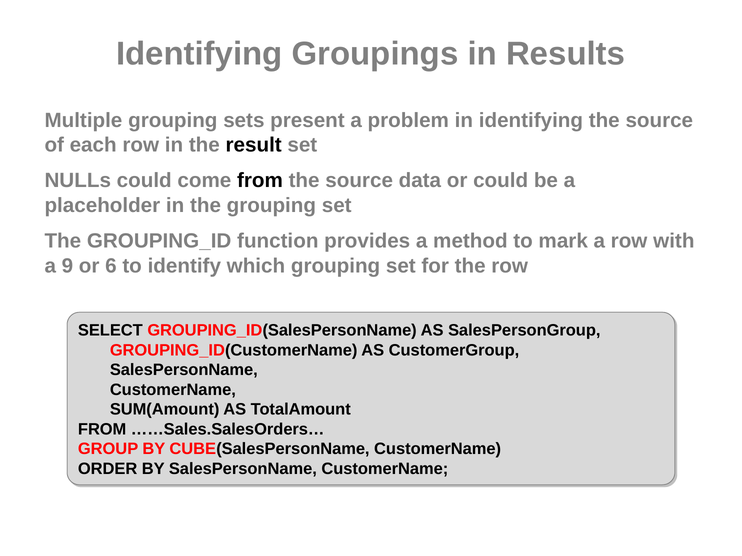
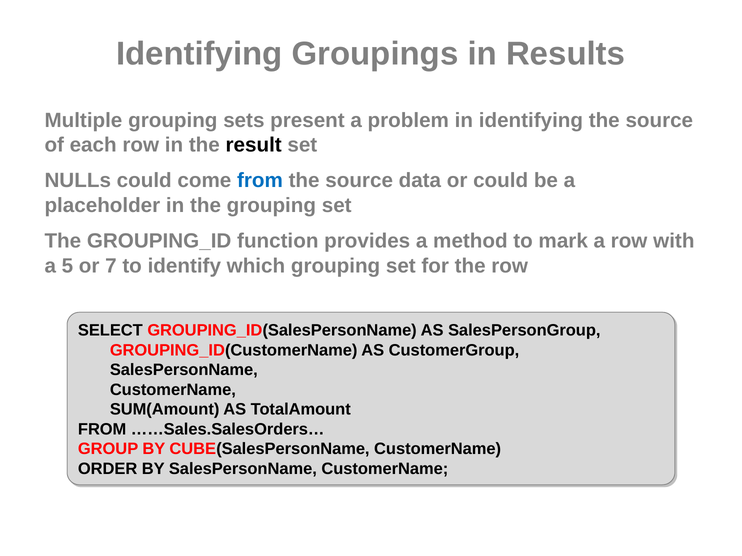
from colour: black -> blue (260, 181)
9: 9 -> 5 (67, 266)
6: 6 -> 7 (111, 266)
